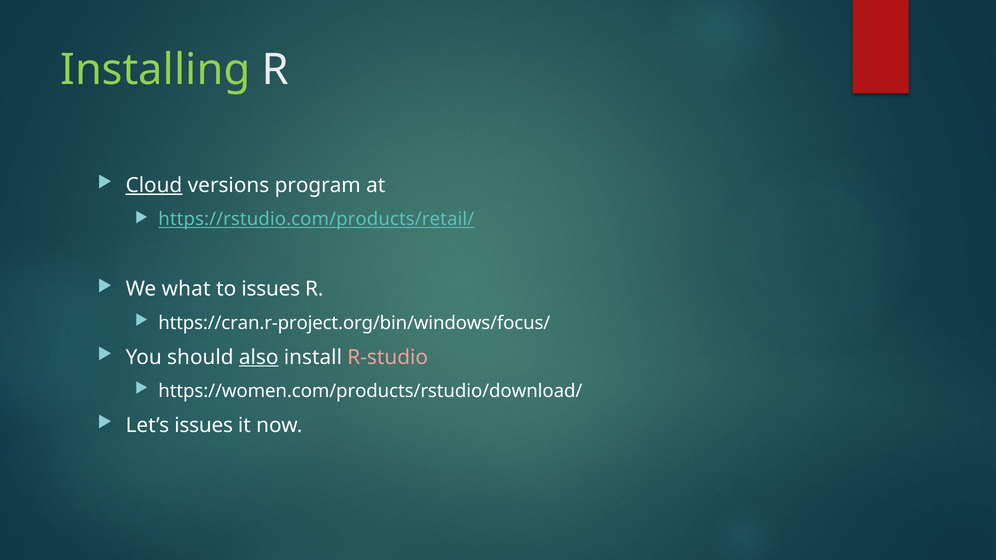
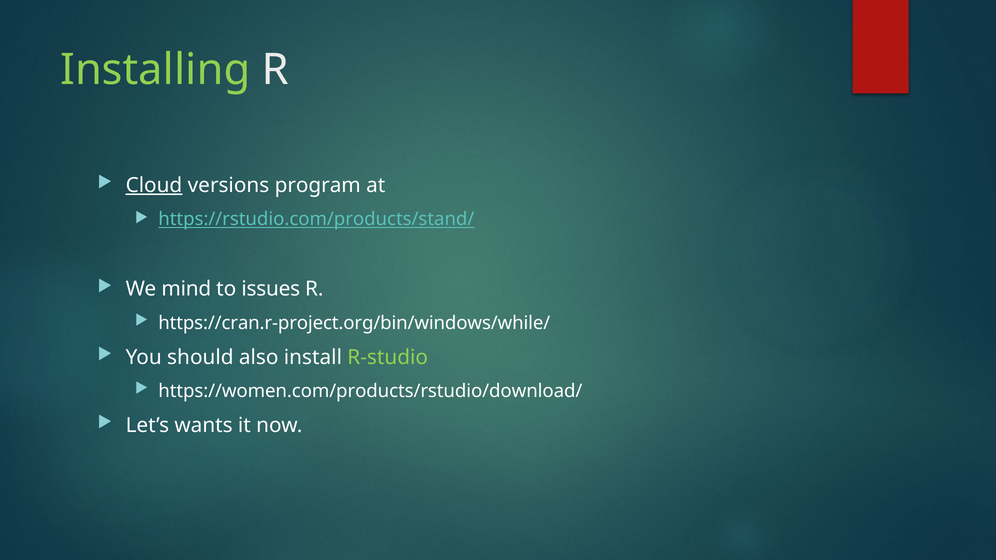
https://rstudio.com/products/retail/: https://rstudio.com/products/retail/ -> https://rstudio.com/products/stand/ (316, 219)
what: what -> mind (186, 289)
https://cran.r-project.org/bin/windows/focus/: https://cran.r-project.org/bin/windows/focus/ -> https://cran.r-project.org/bin/windows/while/ (354, 323)
also underline: present -> none (259, 357)
R-studio colour: pink -> light green (388, 357)
Let’s issues: issues -> wants (204, 425)
